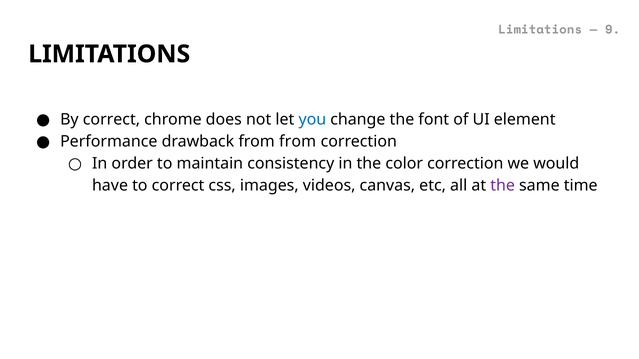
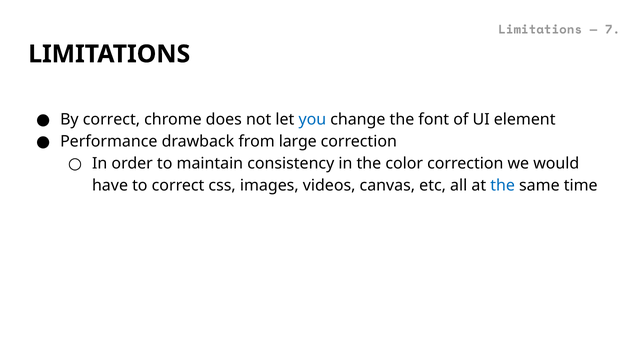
9: 9 -> 7 (613, 30)
from from: from -> large (298, 142)
the colour: purple -> blue (503, 186)
